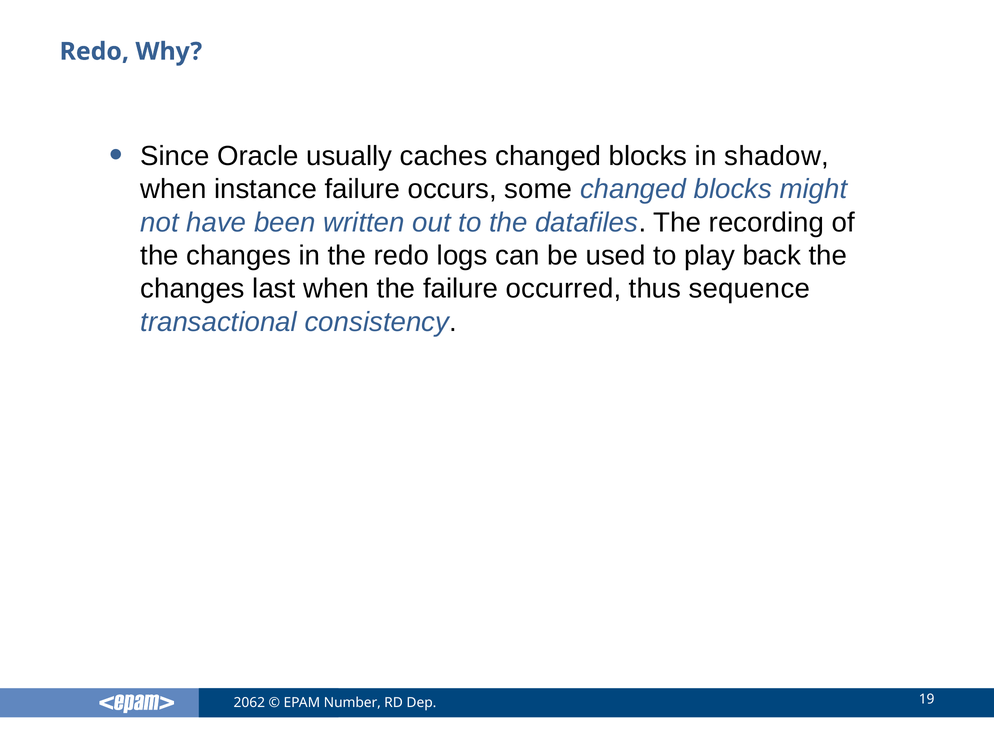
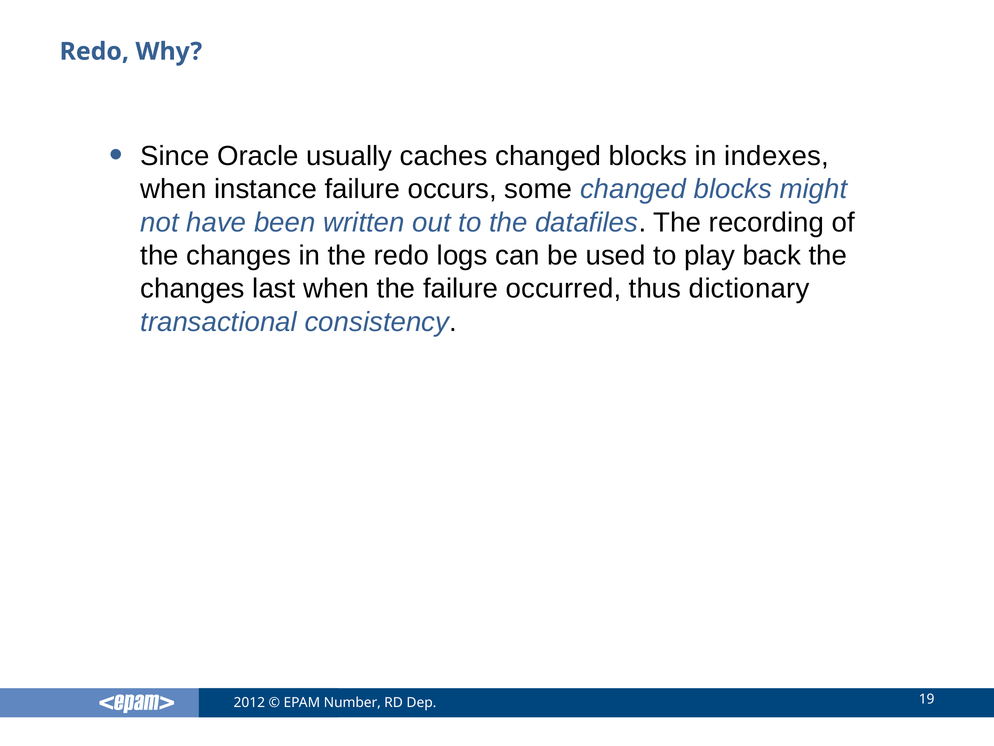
shadow: shadow -> indexes (777, 156)
sequence: sequence -> dictionary (749, 289)
2062: 2062 -> 2012 (249, 702)
